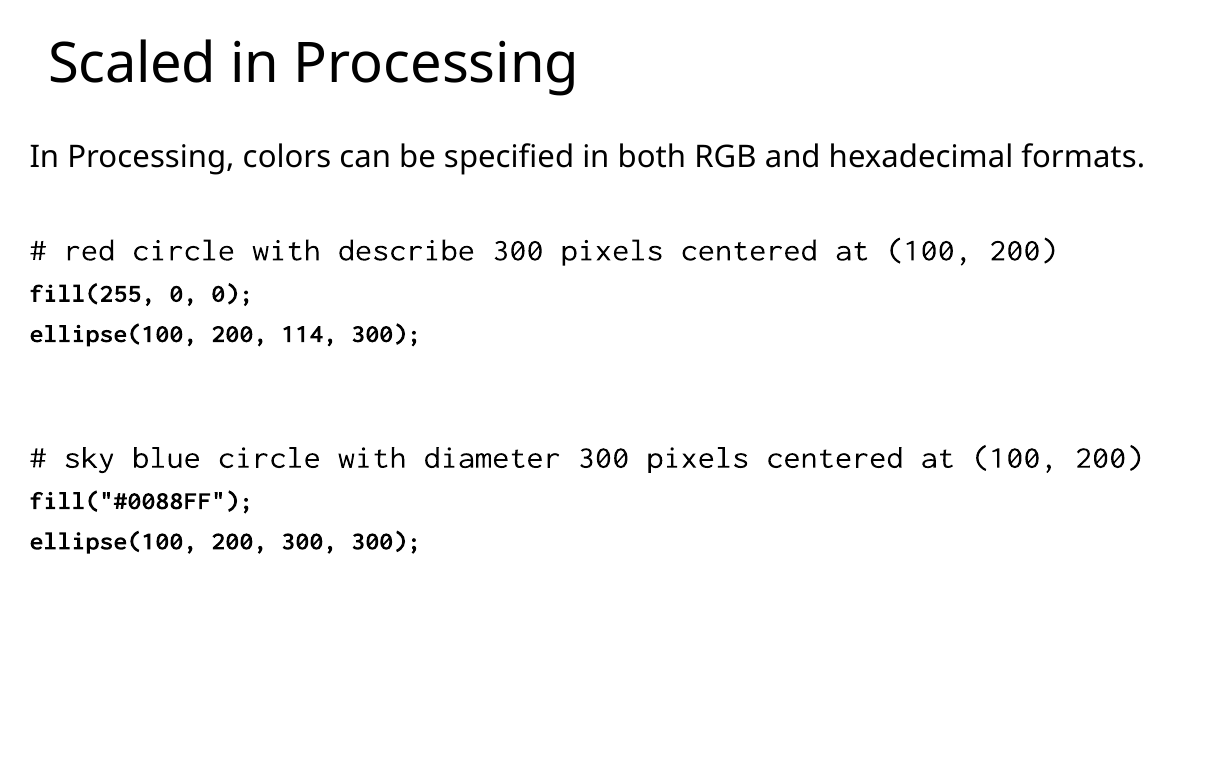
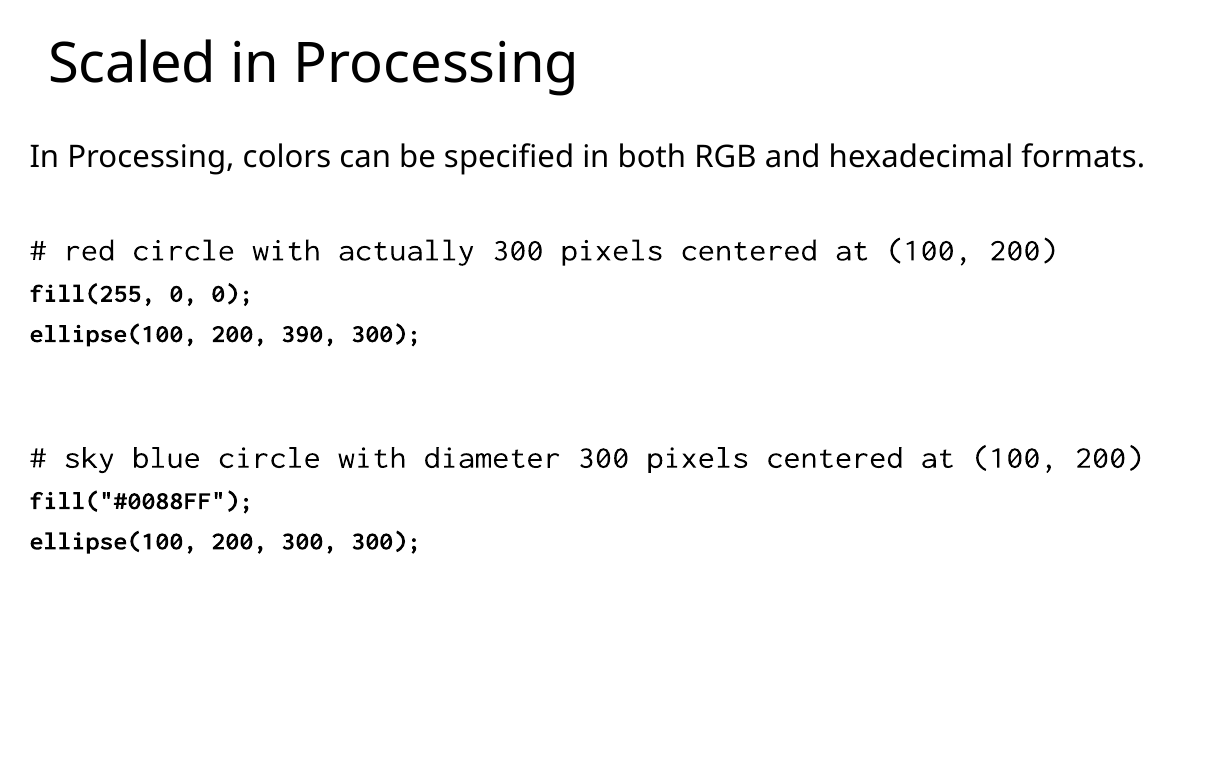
describe: describe -> actually (406, 250)
114: 114 -> 390 (309, 334)
